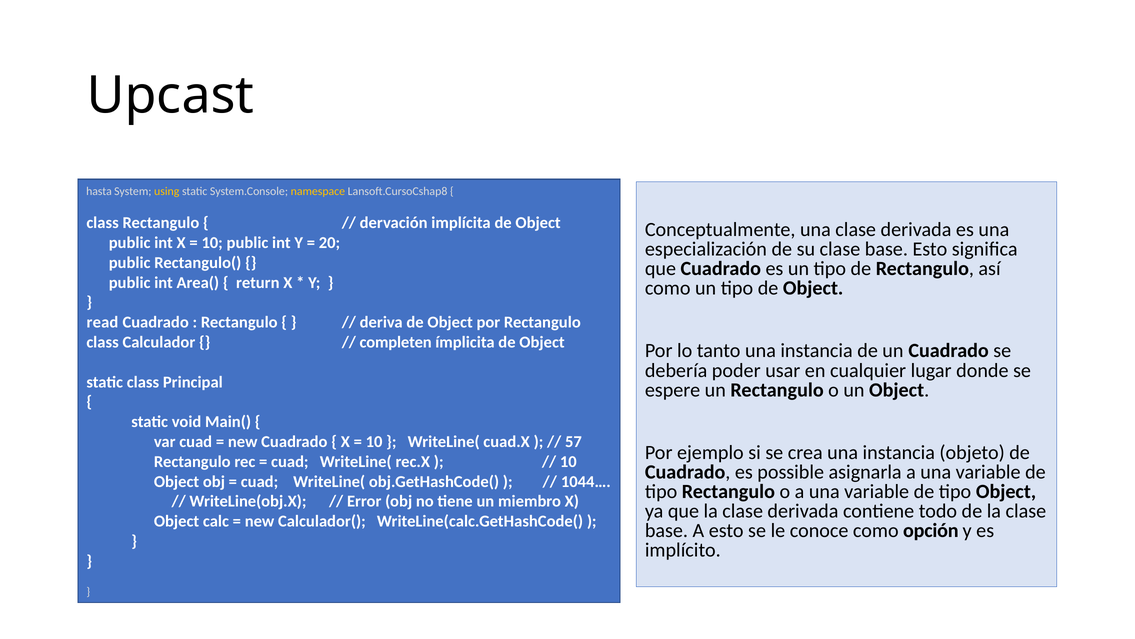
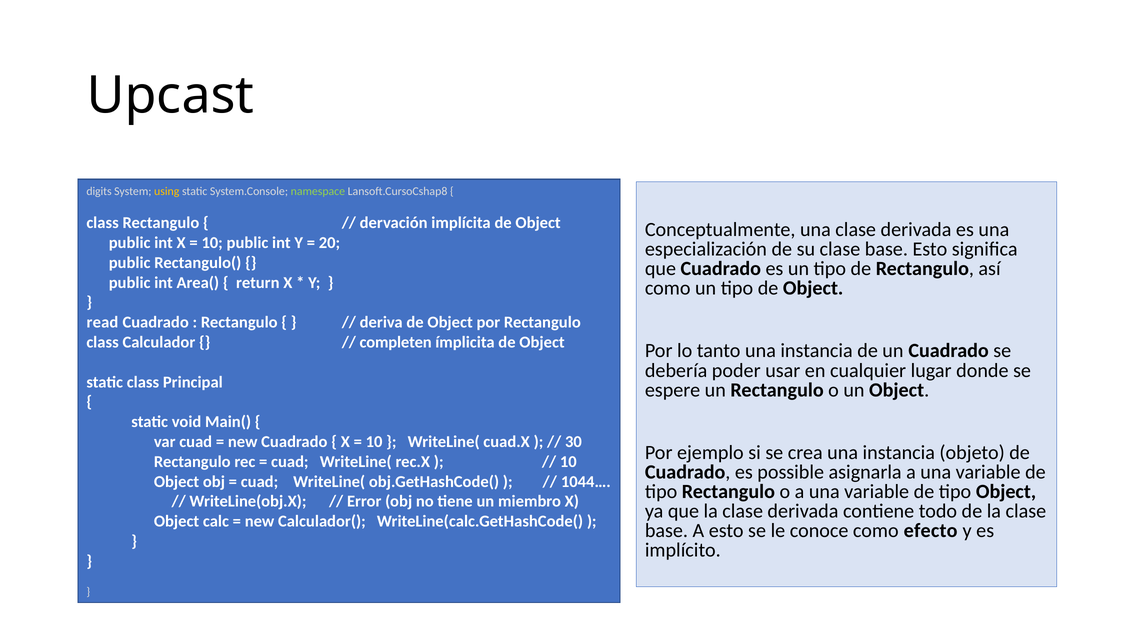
hasta: hasta -> digits (99, 191)
namespace colour: yellow -> light green (318, 191)
57: 57 -> 30 (573, 441)
opción: opción -> efecto (931, 530)
